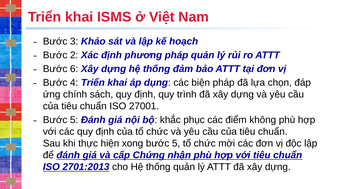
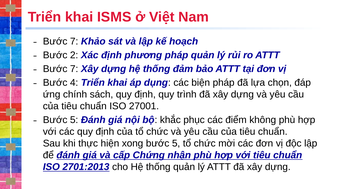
3: 3 -> 7 (74, 42)
6: 6 -> 7 (74, 69)
